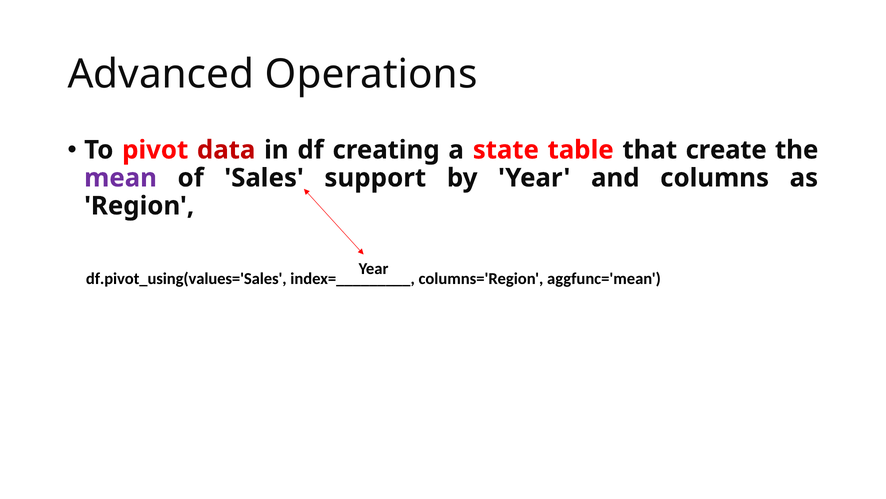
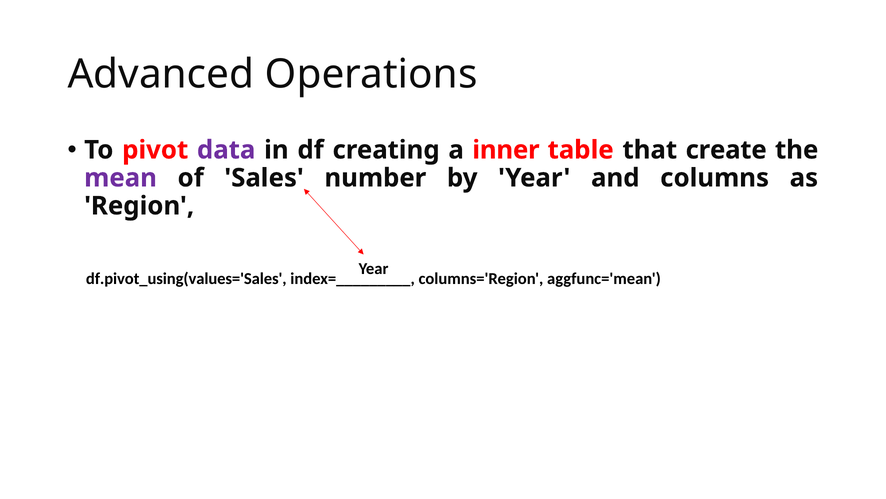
data colour: red -> purple (226, 150)
state: state -> inner (506, 150)
support: support -> number (375, 178)
